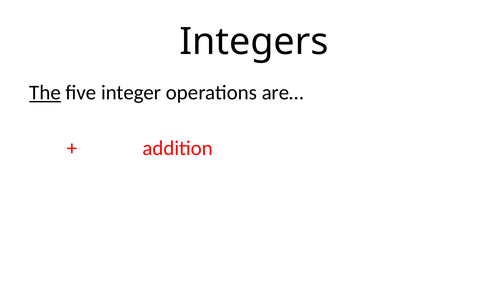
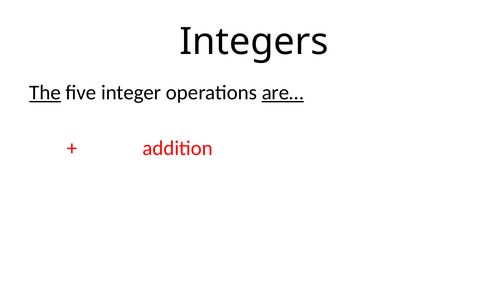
are… underline: none -> present (283, 93)
